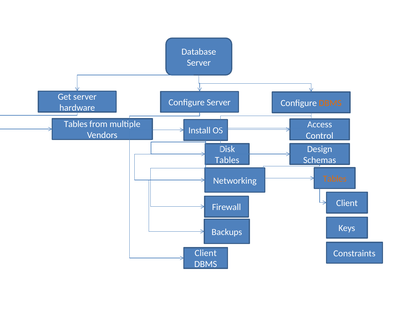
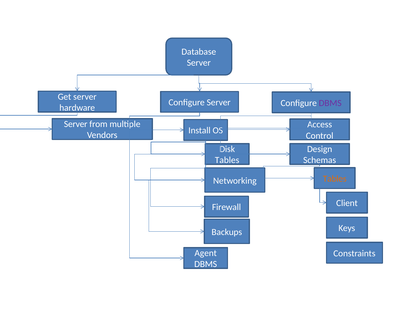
DBMS colour: orange -> purple (330, 103)
Tables: Tables -> Server (76, 124)
Client: Client -> Agent (206, 253)
